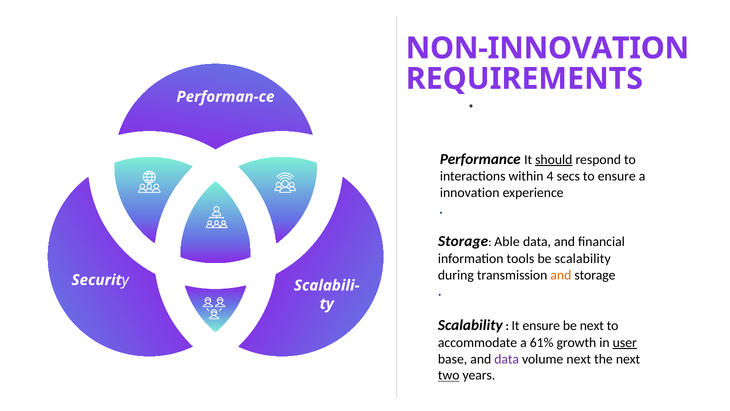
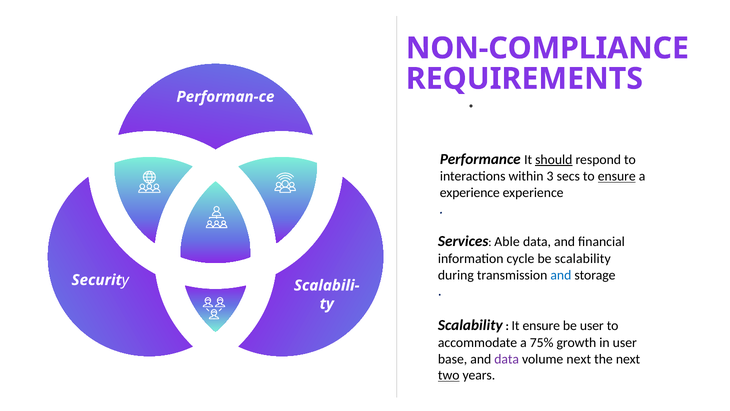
NON-INNOVATION: NON-INNOVATION -> NON-COMPLIANCE (547, 48)
4: 4 -> 3 (550, 176)
ensure underline: none -> present (617, 176)
innovation: innovation -> experience (470, 193)
Storage: Storage -> Services (463, 241)
tools: tools -> cycle (520, 258)
and colour: orange -> blue (561, 275)
be next: next -> user (592, 326)
61%: 61% -> 75% (542, 342)
user underline: present -> none (625, 342)
